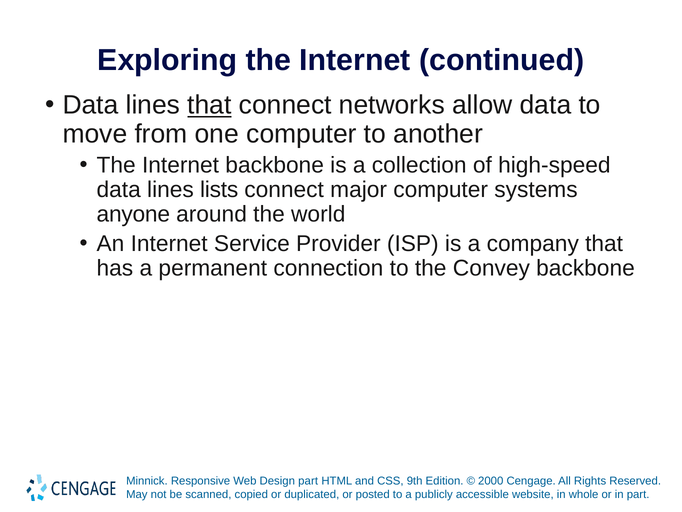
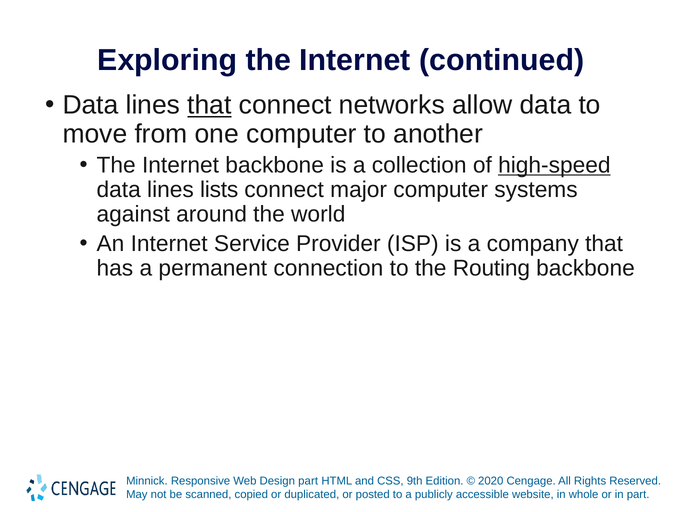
high-speed underline: none -> present (554, 165)
anyone: anyone -> against (133, 214)
Convey: Convey -> Routing (491, 268)
2000: 2000 -> 2020 (491, 480)
